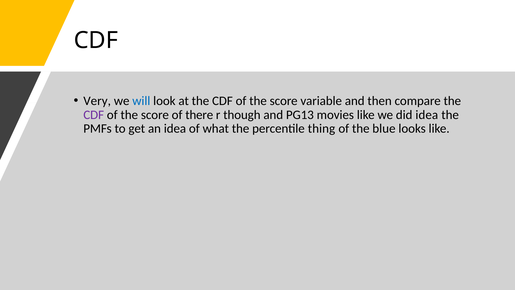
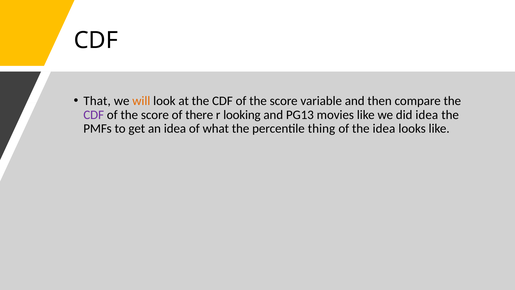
Very: Very -> That (97, 101)
will colour: blue -> orange (141, 101)
though: though -> looking (242, 115)
the blue: blue -> idea (384, 129)
